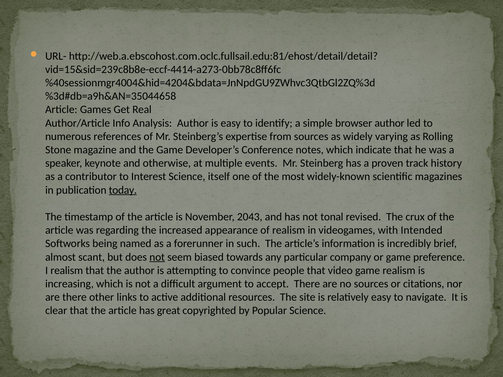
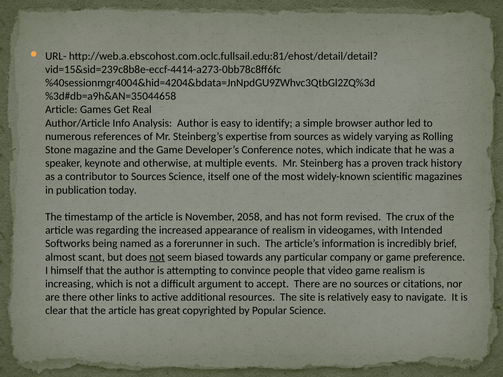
to Interest: Interest -> Sources (149, 177)
today underline: present -> none (123, 190)
2043: 2043 -> 2058 (250, 217)
tonal: tonal -> form (332, 217)
I realism: realism -> himself (67, 271)
